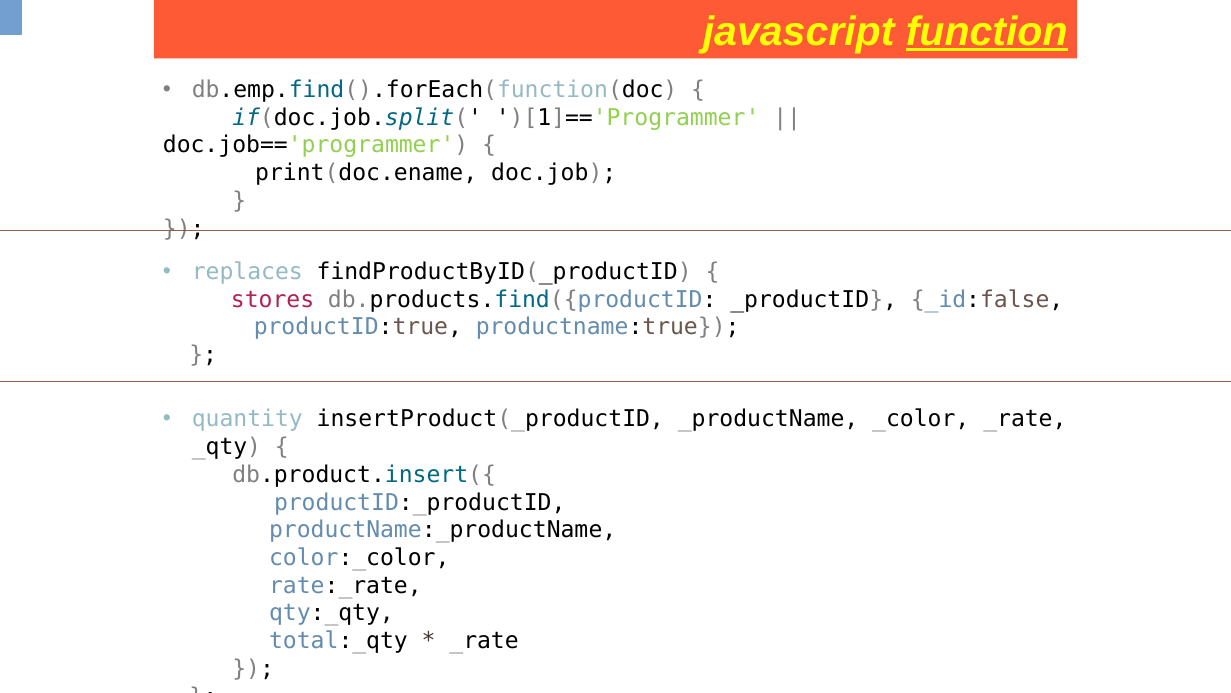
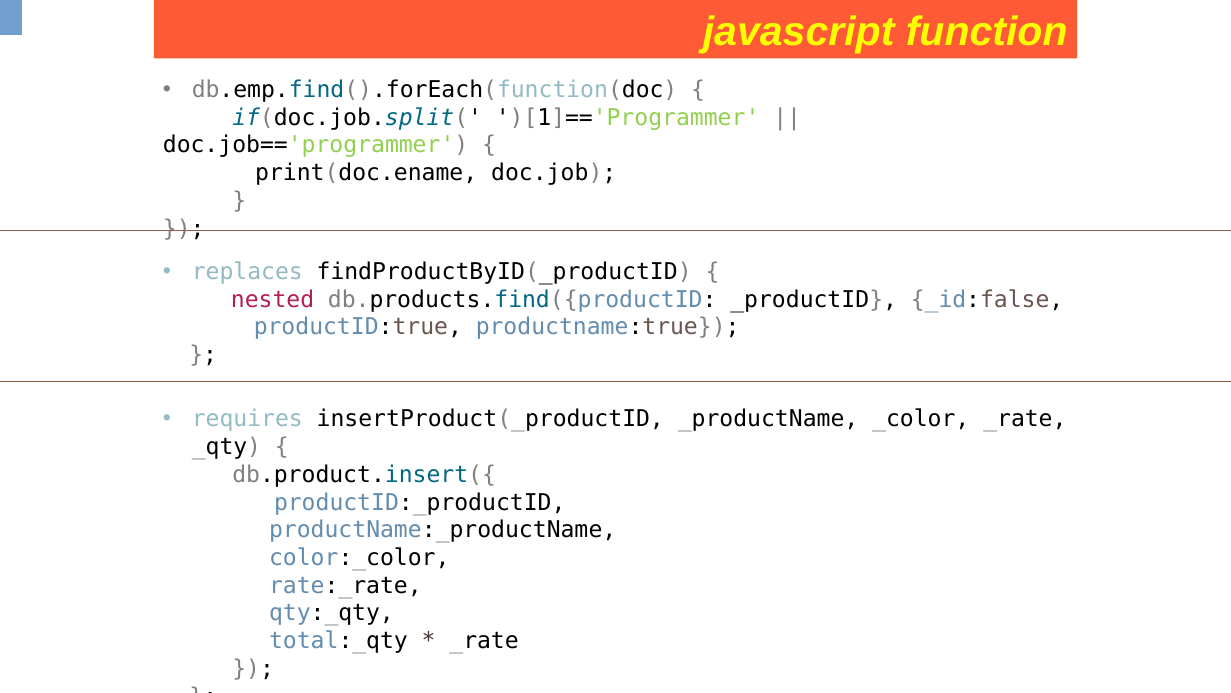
function underline: present -> none (987, 32)
stores: stores -> nested (273, 299)
quantity: quantity -> requires (247, 419)
